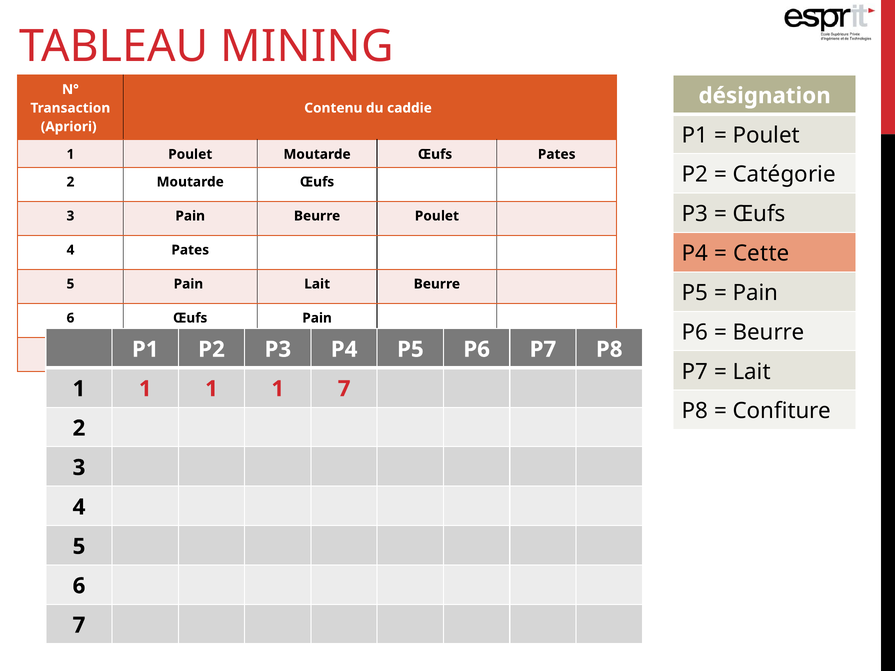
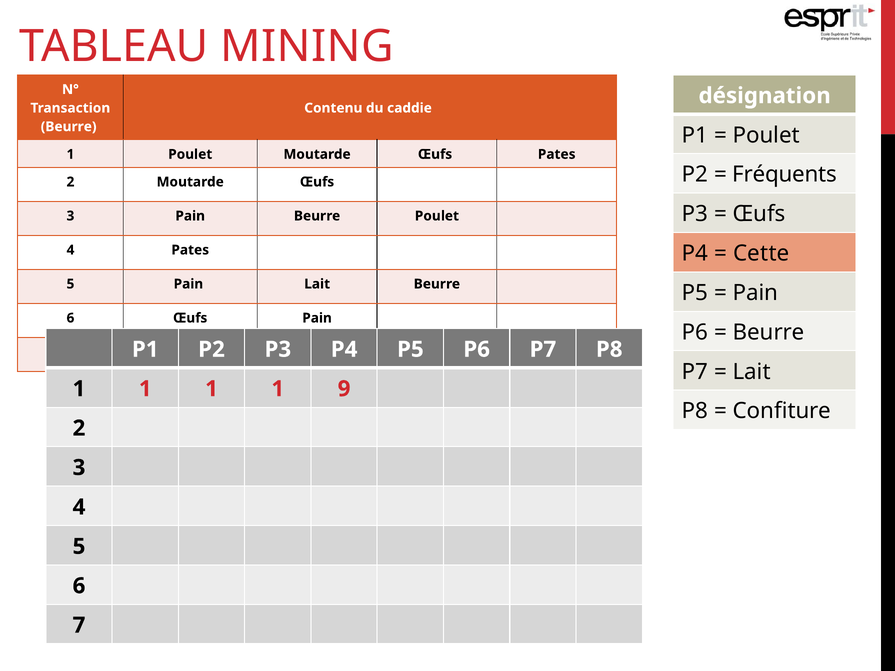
Apriori: Apriori -> Beurre (69, 127)
Catégorie: Catégorie -> Fréquents (784, 175)
1 7: 7 -> 9 (344, 389)
